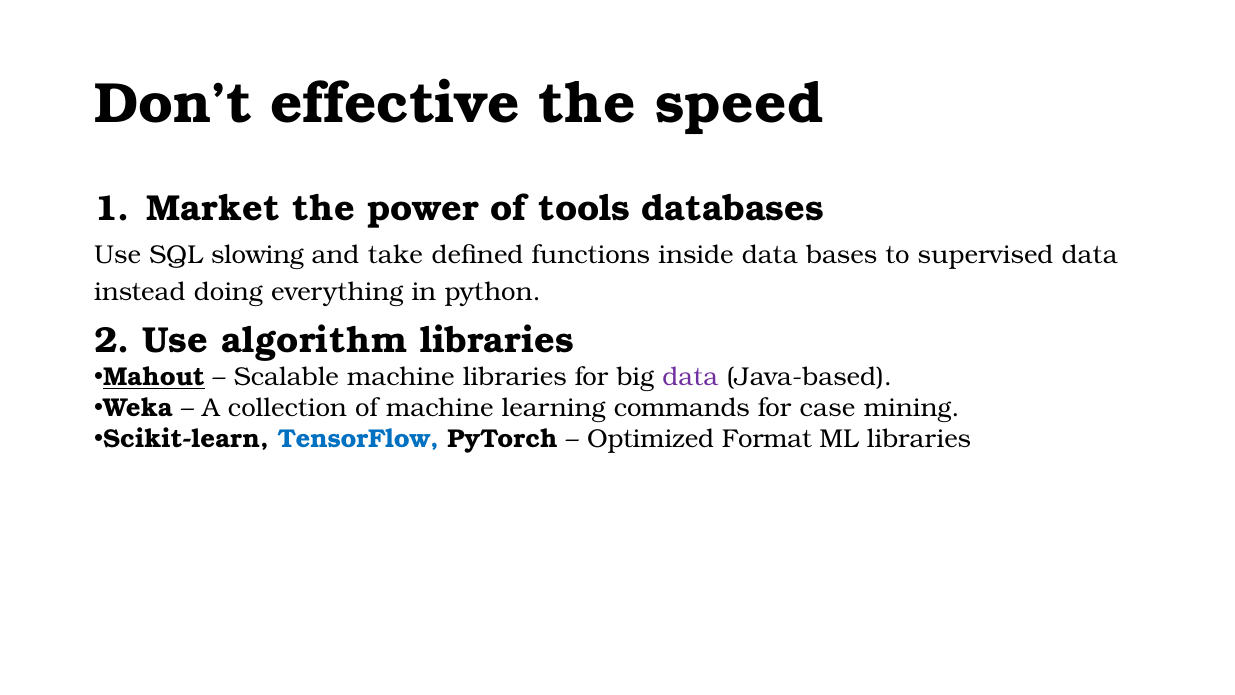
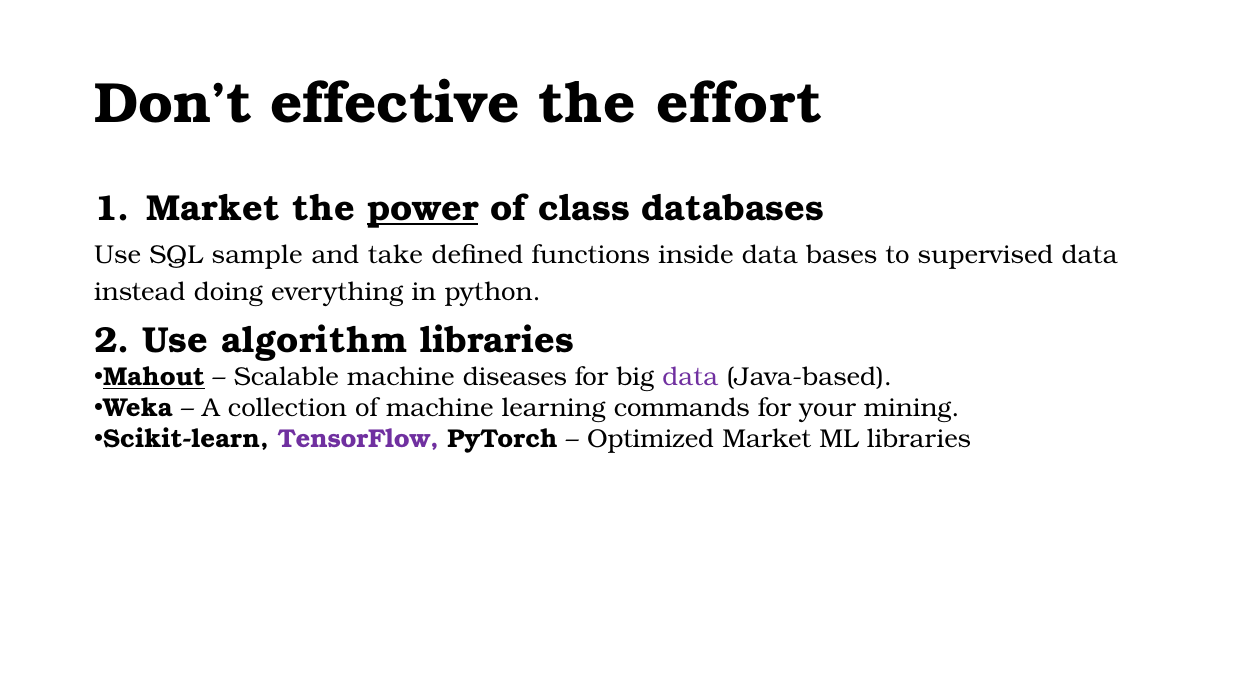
speed: speed -> effort (739, 104)
power underline: none -> present (423, 209)
tools: tools -> class (584, 209)
slowing: slowing -> sample (257, 255)
machine libraries: libraries -> diseases (515, 377)
case: case -> your (828, 408)
TensorFlow colour: blue -> purple (358, 439)
Optimized Format: Format -> Market (767, 439)
